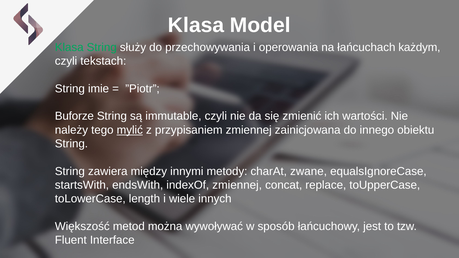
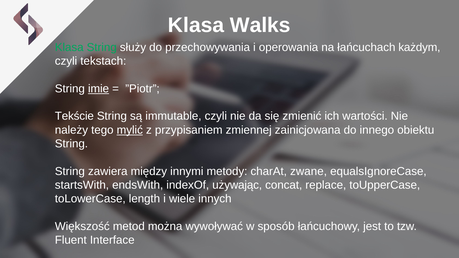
Model: Model -> Walks (260, 25)
imie underline: none -> present (99, 89)
Buforze: Buforze -> Tekście (74, 116)
indexOf zmiennej: zmiennej -> używając (237, 185)
